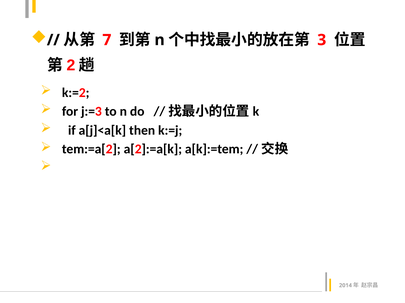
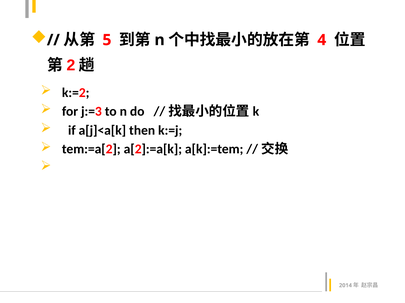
7: 7 -> 5 (107, 40)
3: 3 -> 4 (322, 40)
